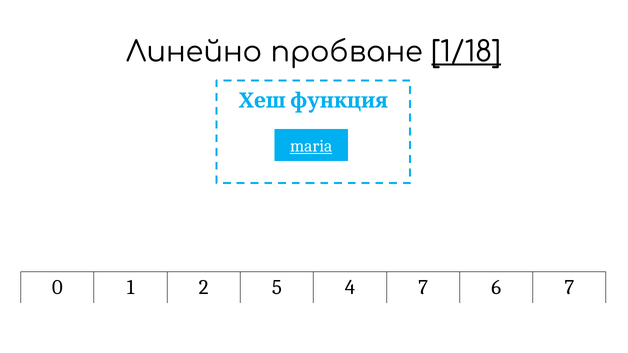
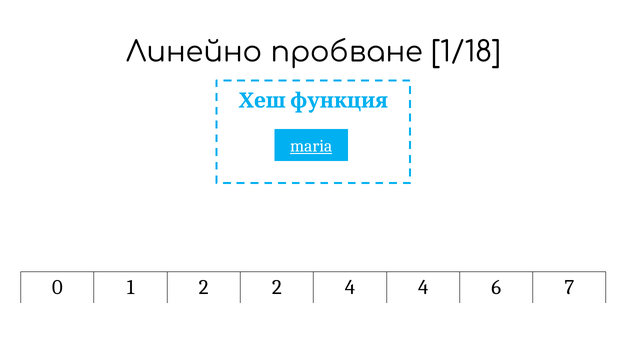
1/18 underline: present -> none (466, 52)
2 5: 5 -> 2 (277, 288)
4 7: 7 -> 4 (423, 288)
